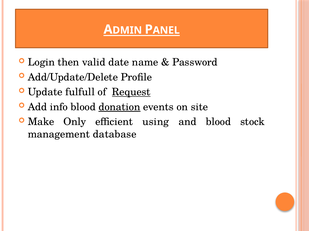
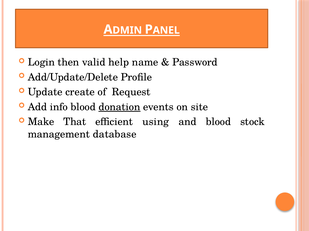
date: date -> help (119, 62)
fulfull: fulfull -> create (80, 92)
Request underline: present -> none (131, 92)
Only: Only -> That (75, 122)
